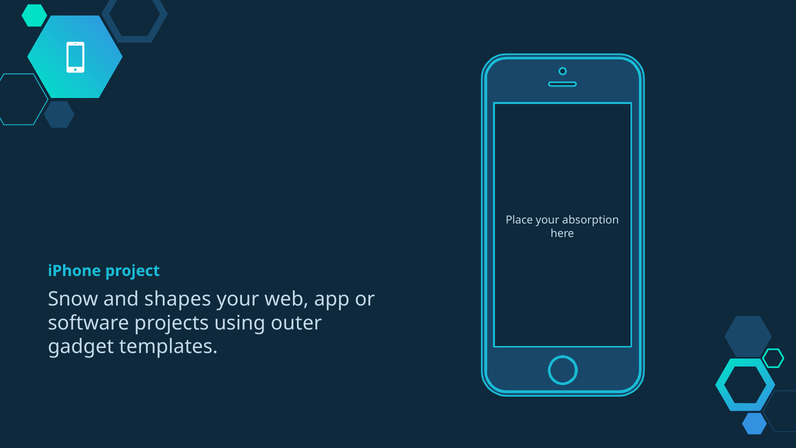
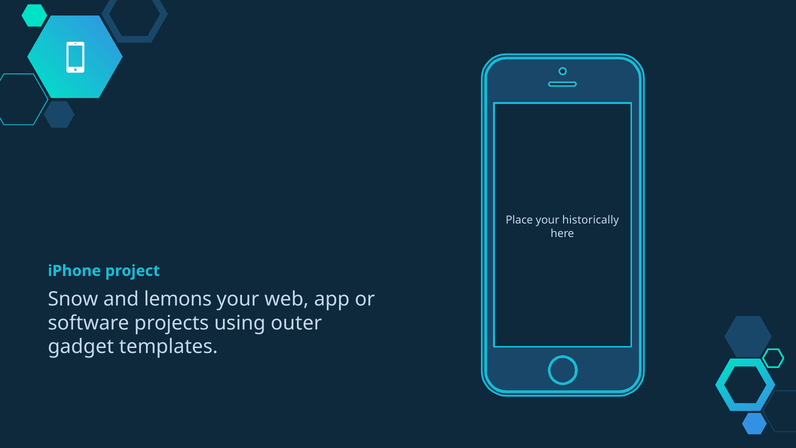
absorption: absorption -> historically (591, 220)
shapes: shapes -> lemons (178, 299)
